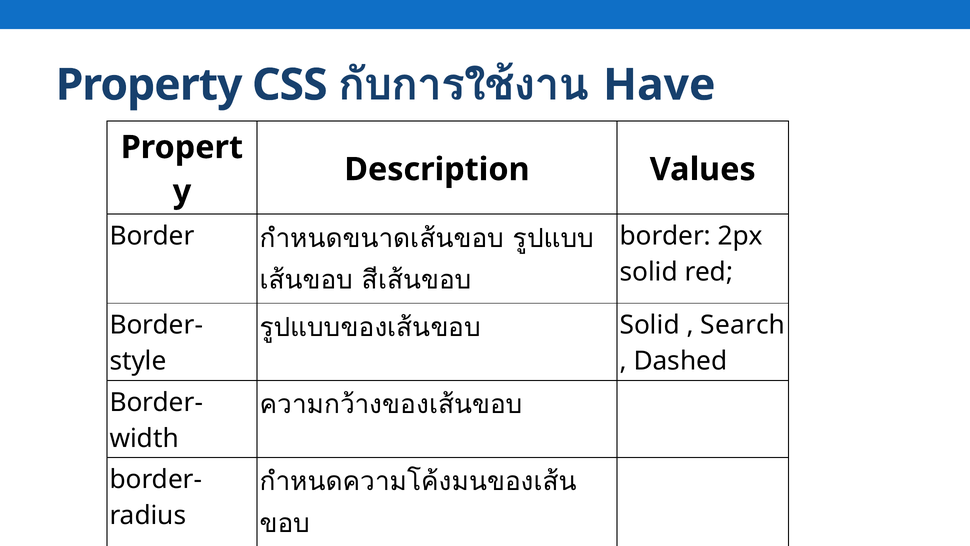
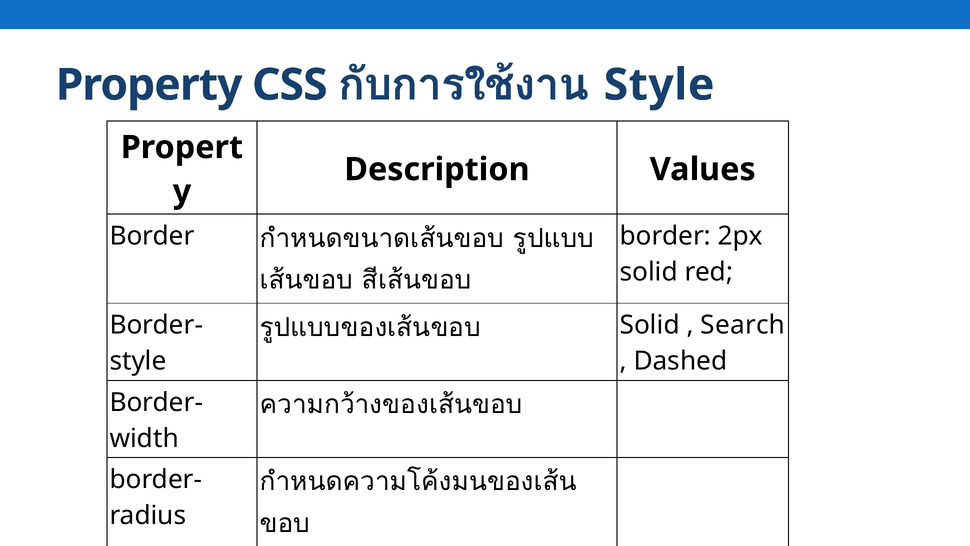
Have: Have -> Style (659, 85)
